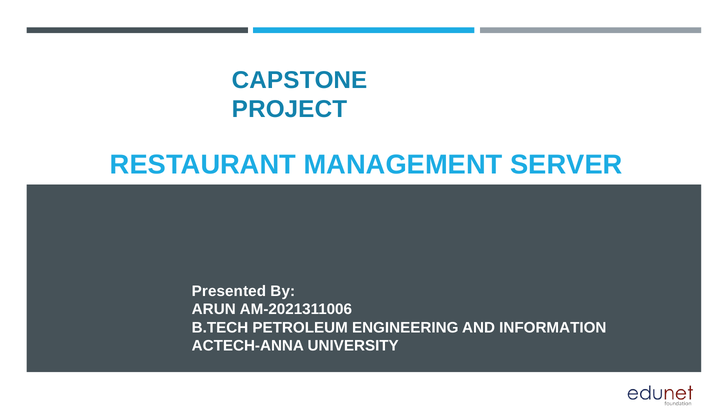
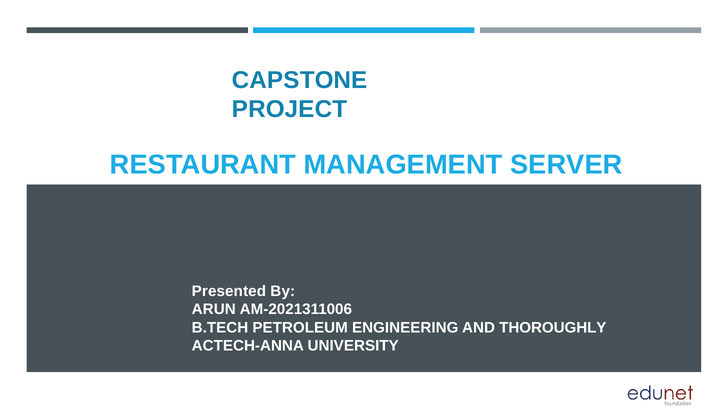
INFORMATION: INFORMATION -> THOROUGHLY (553, 327)
